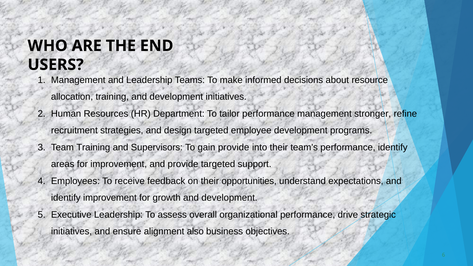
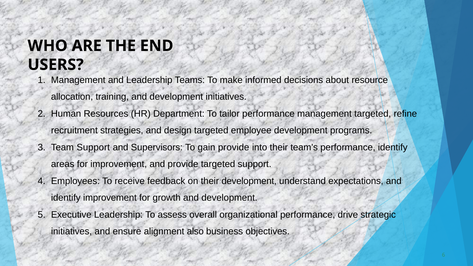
management stronger: stronger -> targeted (373, 114)
Team Training: Training -> Support (93, 147)
their opportunities: opportunities -> development (249, 181)
